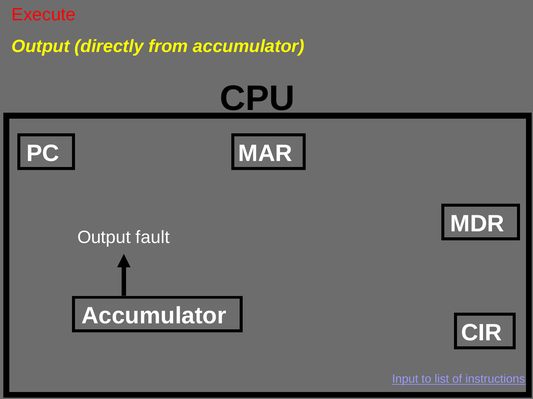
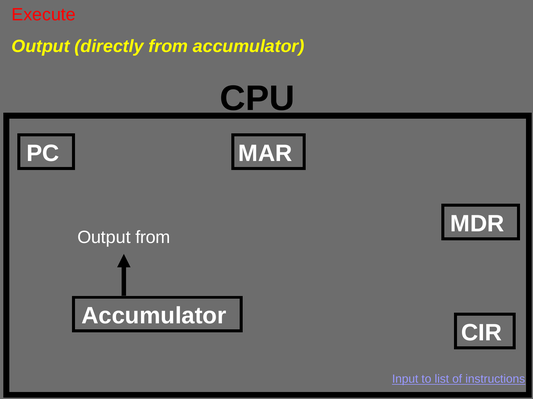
Output fault: fault -> from (153, 238)
